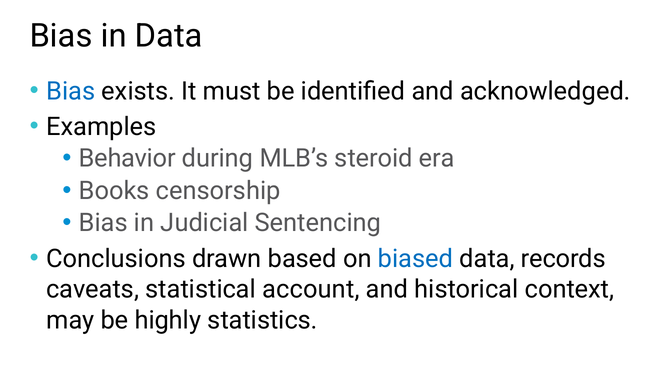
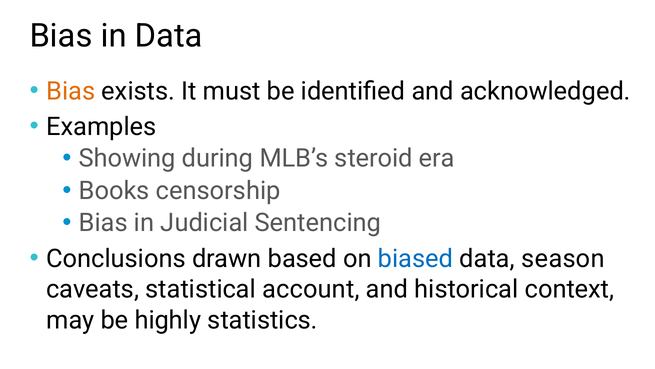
Bias colour: blue -> orange (71, 91)
Behavior: Behavior -> Showing (127, 158)
records: records -> season (563, 258)
